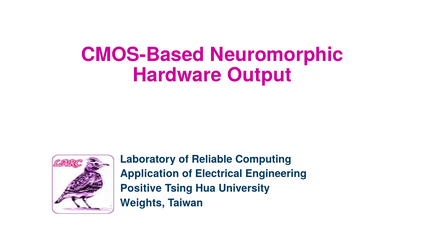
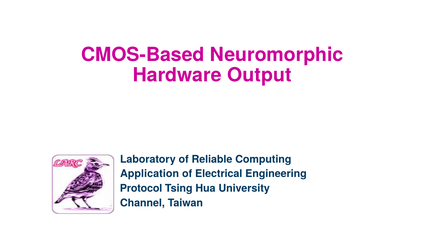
Positive: Positive -> Protocol (141, 188)
Weights: Weights -> Channel (142, 203)
